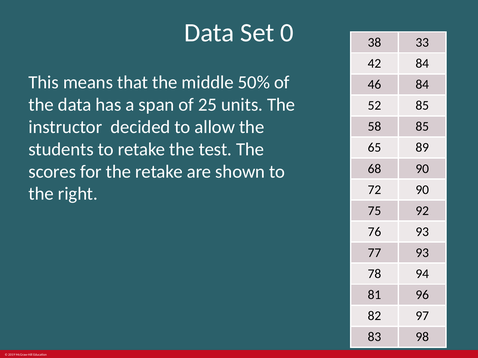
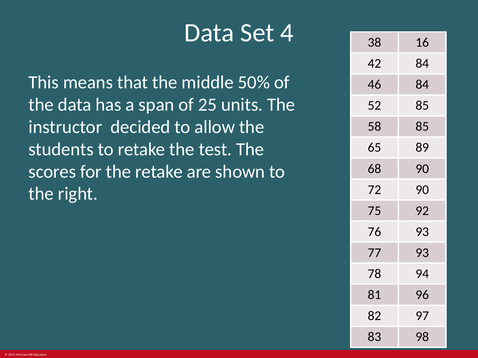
0: 0 -> 4 (287, 33)
33: 33 -> 16 (422, 43)
